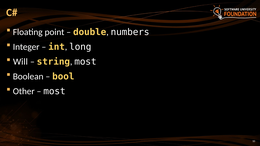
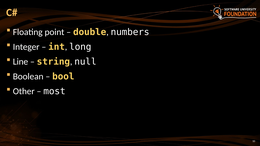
Will: Will -> Line (20, 62)
string most: most -> null (85, 62)
